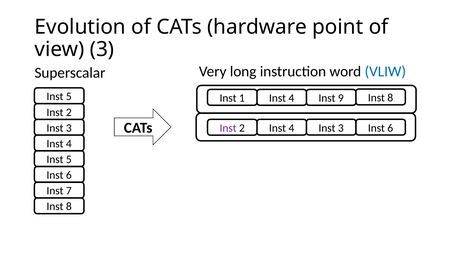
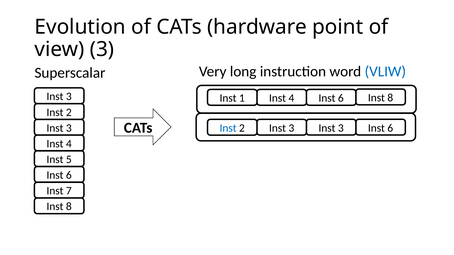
5: 5 -> 3 (69, 97)
9: 9 -> 6 (341, 98)
4: 4 -> 3 (291, 128)
Inst colour: purple -> blue (228, 128)
